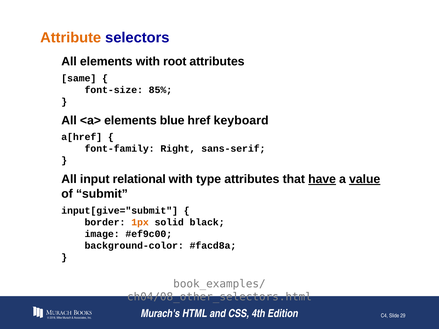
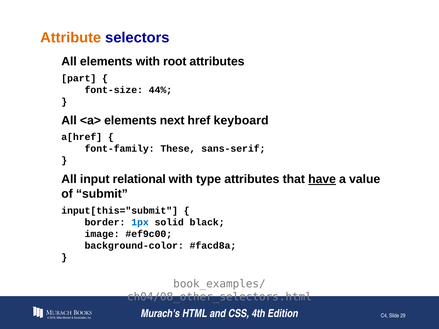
same: same -> part (79, 78)
85%: 85% -> 44% (160, 90)
blue: blue -> next (172, 120)
Right: Right -> These (178, 149)
value underline: present -> none (365, 179)
input[give="submit: input[give="submit -> input[this="submit (120, 211)
1px colour: orange -> blue (140, 222)
